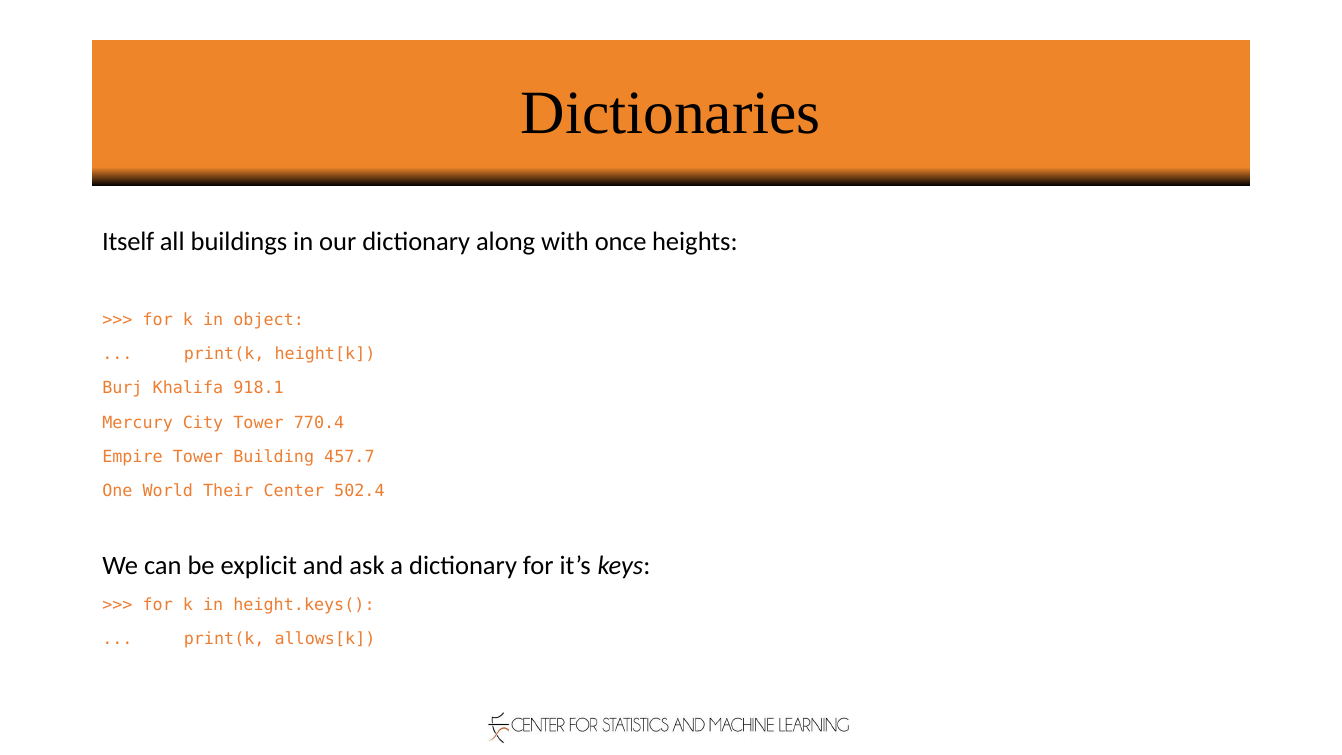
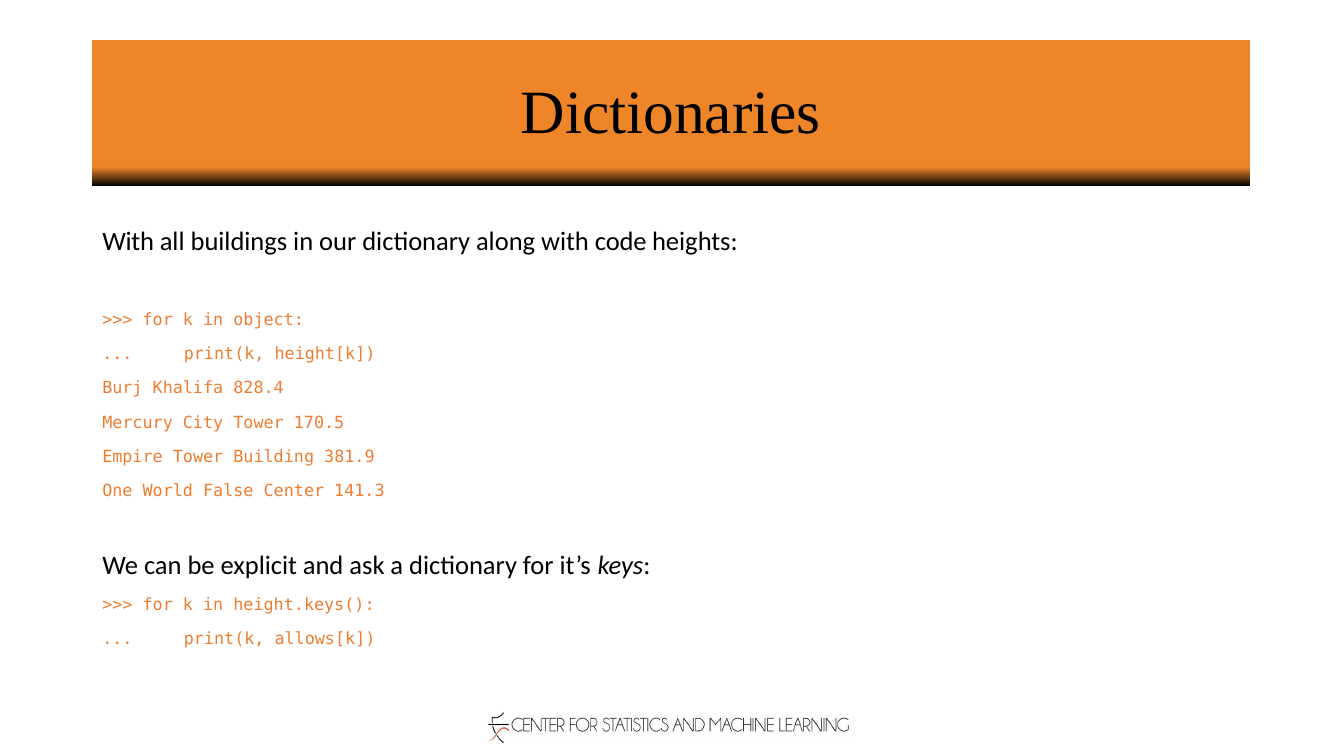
Itself: Itself -> With (128, 242)
once: once -> code (621, 242)
918.1: 918.1 -> 828.4 (259, 388)
770.4: 770.4 -> 170.5 (319, 423)
457.7: 457.7 -> 381.9 (349, 457)
Their: Their -> False (228, 491)
502.4: 502.4 -> 141.3 (359, 491)
